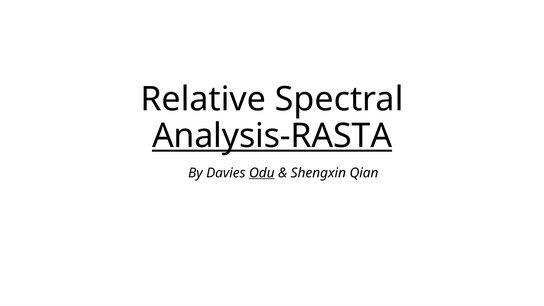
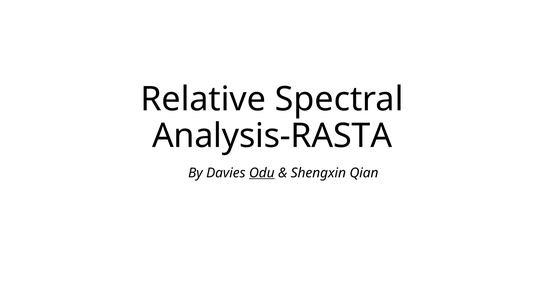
Analysis-RASTA underline: present -> none (272, 136)
